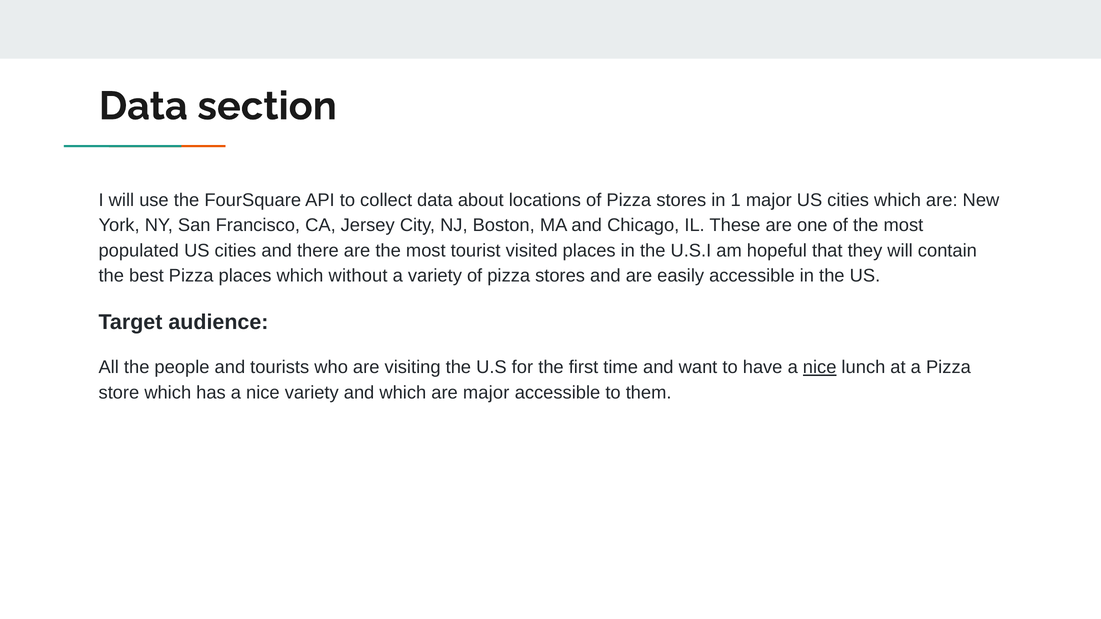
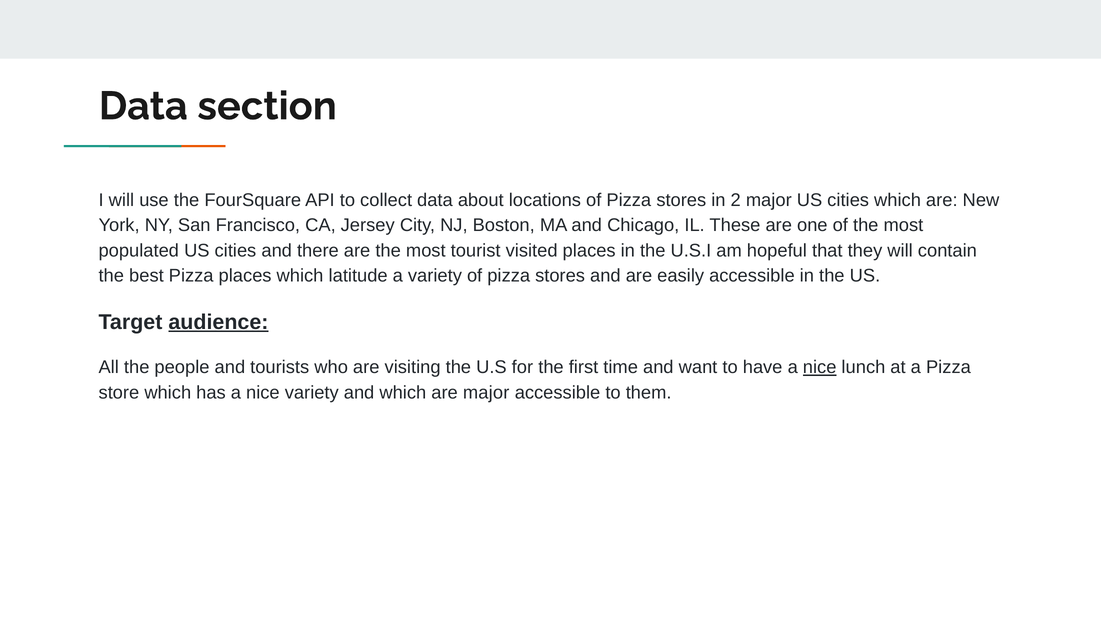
1: 1 -> 2 (736, 200)
without: without -> latitude (358, 276)
audience underline: none -> present (218, 322)
